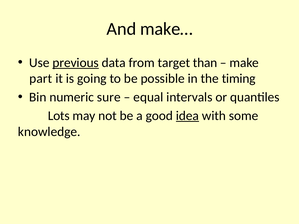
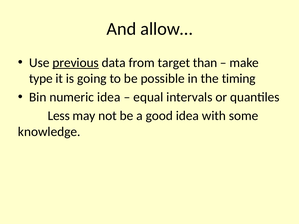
make…: make… -> allow… (166, 29)
part: part -> type (41, 79)
numeric sure: sure -> idea (109, 97)
Lots: Lots -> Less (59, 116)
idea underline: present -> none (187, 116)
